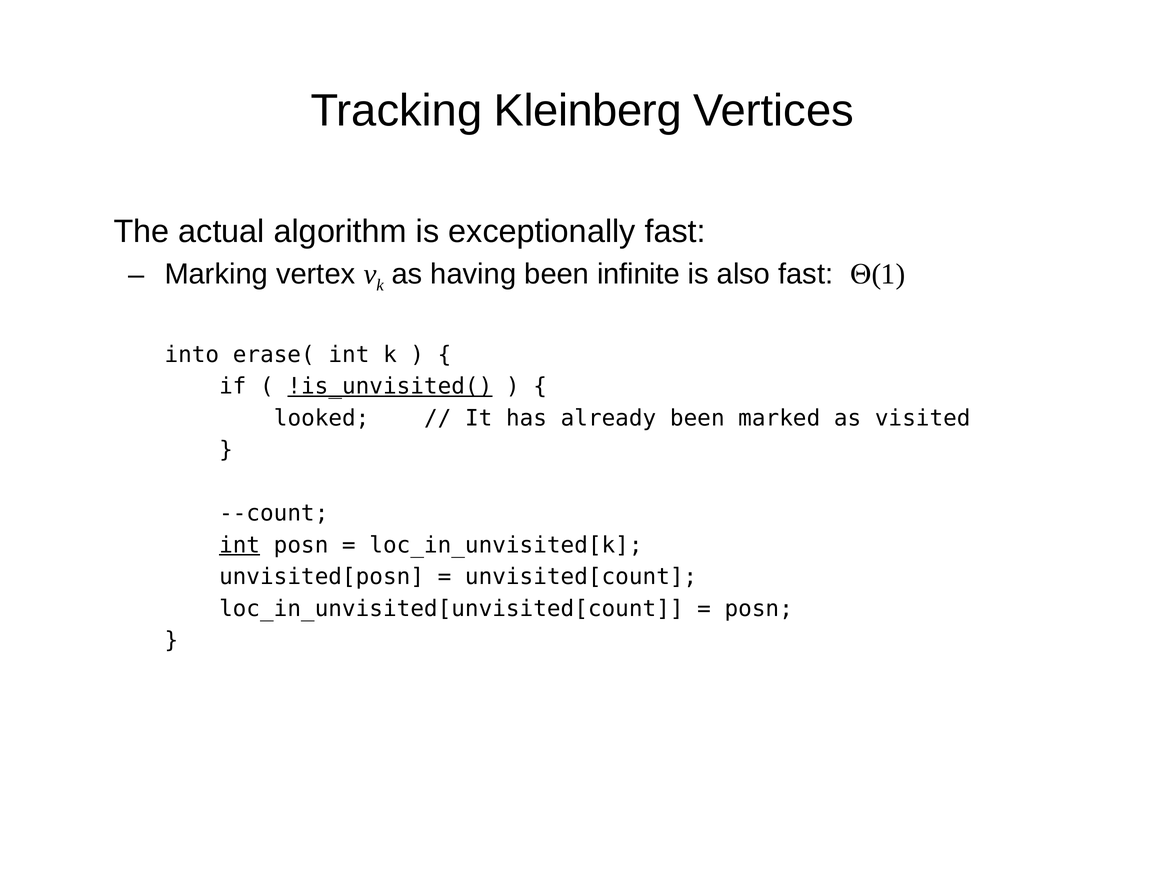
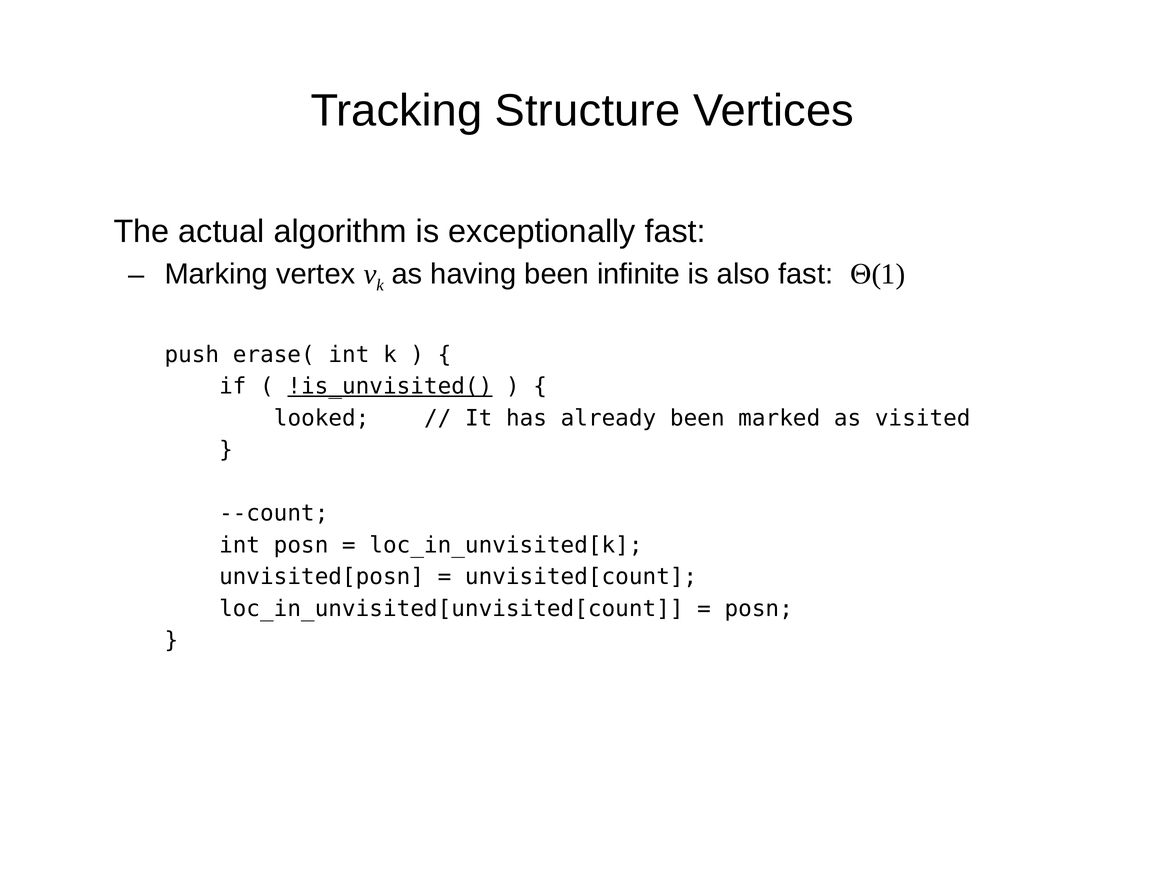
Kleinberg: Kleinberg -> Structure (588, 111)
into: into -> push (192, 355)
int underline: present -> none (240, 545)
